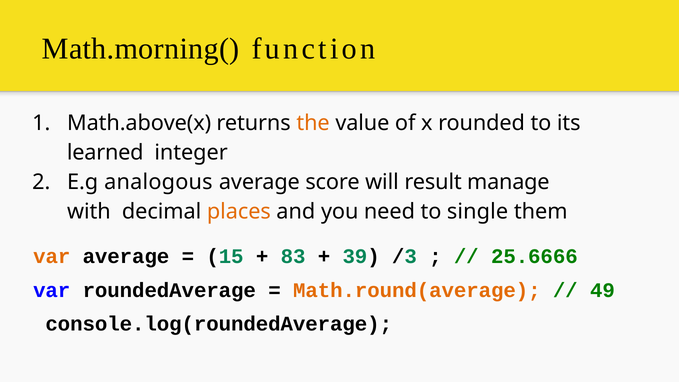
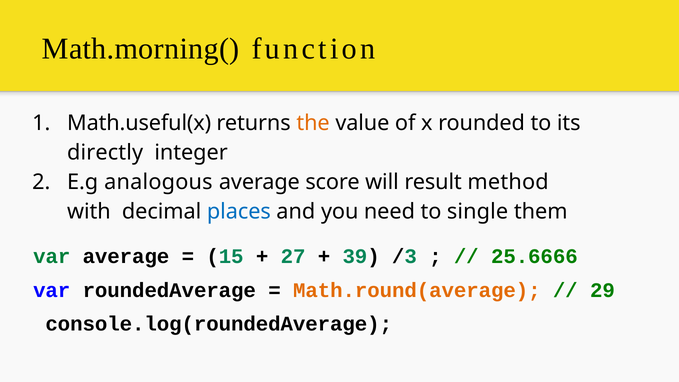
Math.above(x: Math.above(x -> Math.useful(x (139, 123)
learned: learned -> directly (105, 152)
manage: manage -> method (508, 182)
places colour: orange -> blue (239, 212)
var colour: orange -> green (52, 256)
83: 83 -> 27 (293, 256)
49: 49 -> 29 (602, 290)
